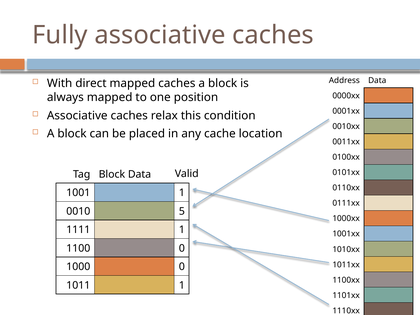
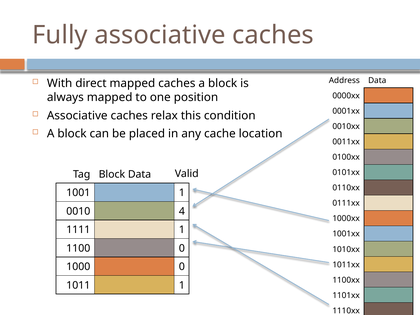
5: 5 -> 4 (182, 211)
